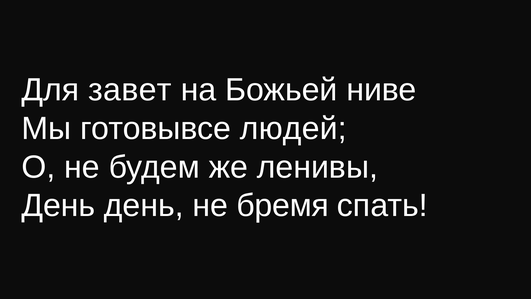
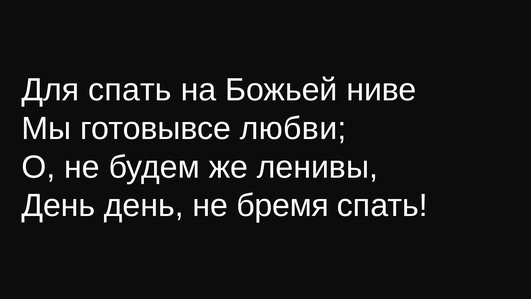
Для завет: завет -> спать (130, 90)
людей: людей -> любви (293, 128)
